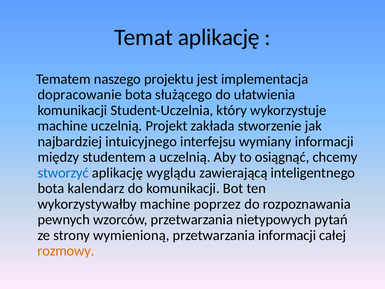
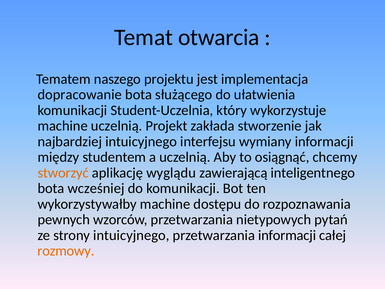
Temat aplikację: aplikację -> otwarcia (219, 37)
stworzyć colour: blue -> orange (63, 173)
kalendarz: kalendarz -> wcześniej (96, 188)
poprzez: poprzez -> dostępu (217, 204)
strony wymienioną: wymienioną -> intuicyjnego (131, 235)
